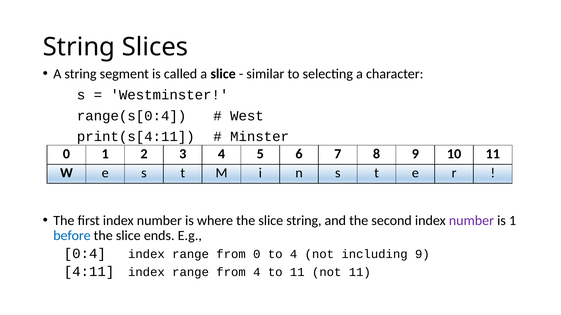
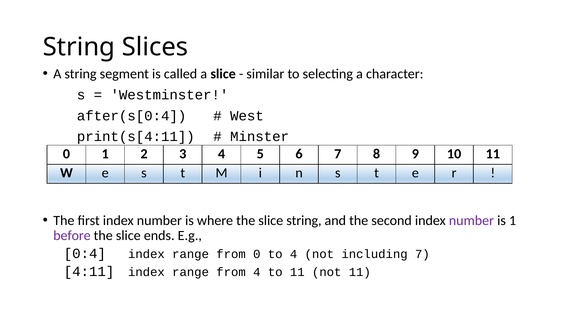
range(s[0:4: range(s[0:4 -> after(s[0:4 (132, 116)
before colour: blue -> purple (72, 236)
including 9: 9 -> 7 (422, 255)
